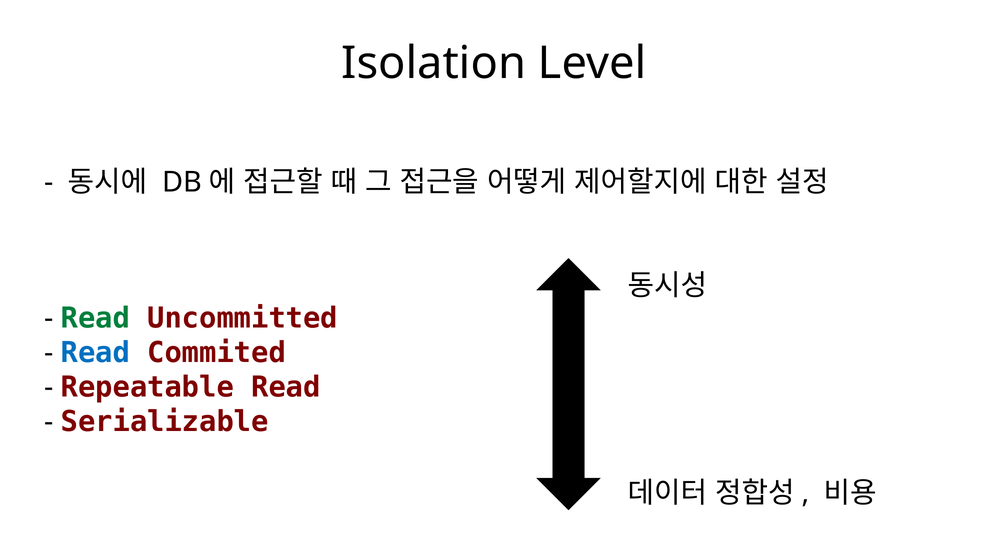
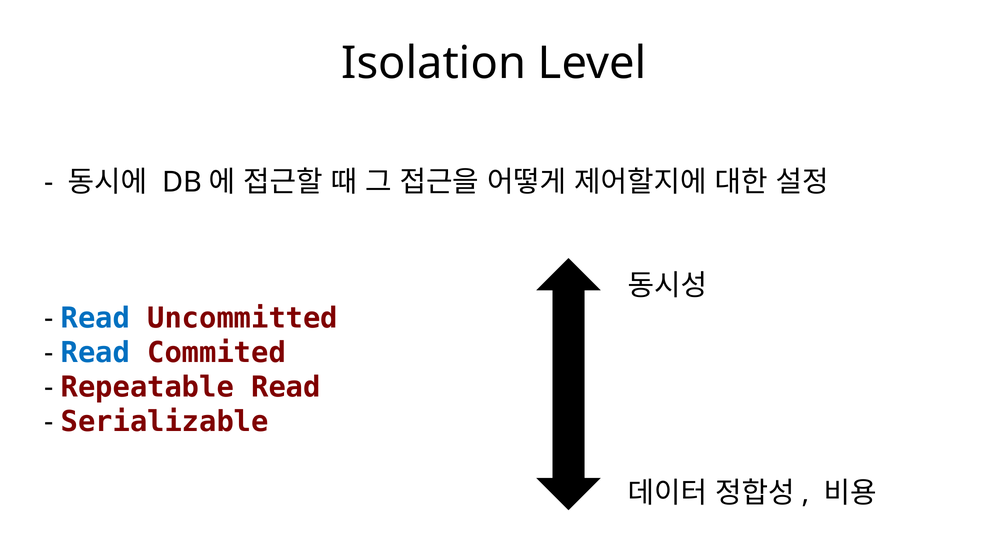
Read colour: green -> blue (95, 318)
